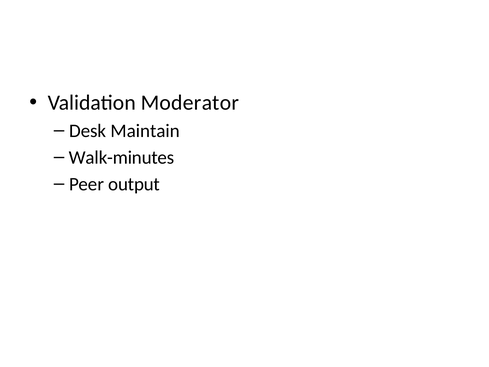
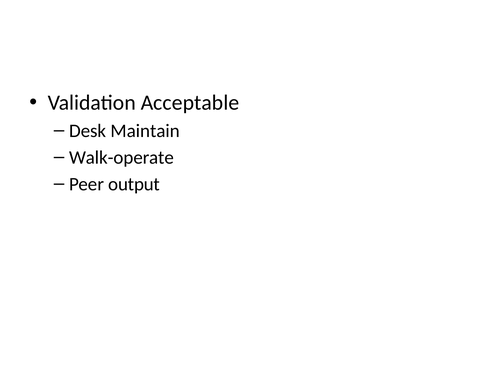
Moderator: Moderator -> Acceptable (190, 103)
Walk-minutes: Walk-minutes -> Walk-operate (122, 157)
